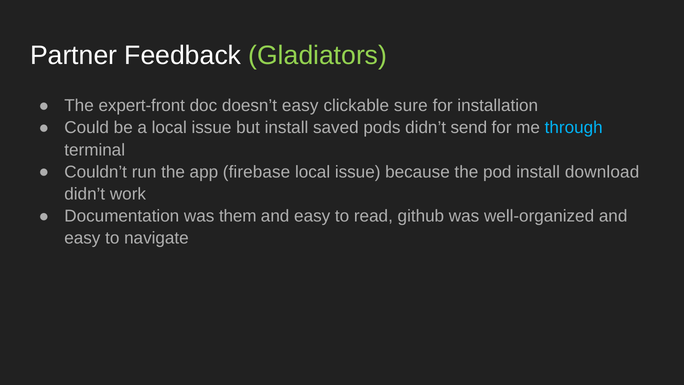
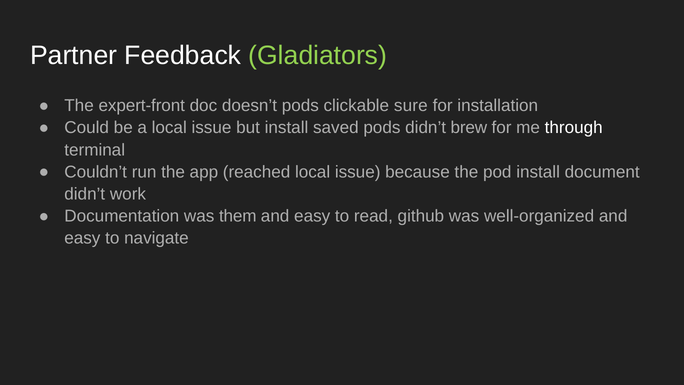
doesn’t easy: easy -> pods (300, 106)
send: send -> brew (469, 128)
through colour: light blue -> white (574, 128)
firebase: firebase -> reached (257, 172)
download: download -> document (602, 172)
